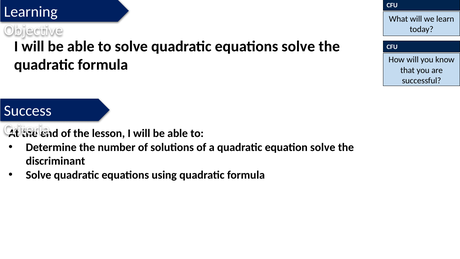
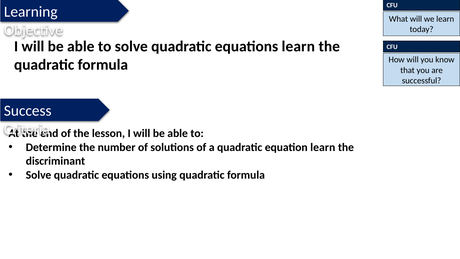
equations solve: solve -> learn (298, 46)
equation solve: solve -> learn (323, 147)
